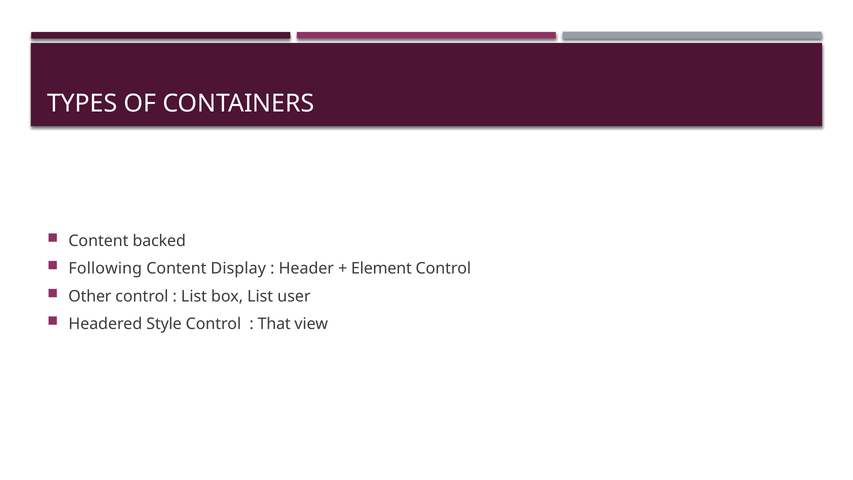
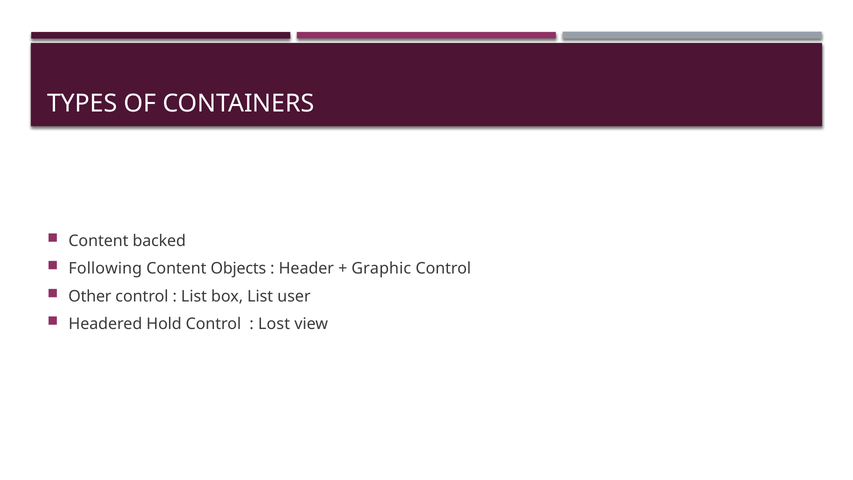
Display: Display -> Objects (238, 268)
Element: Element -> Graphic (381, 268)
Style: Style -> Hold (164, 324)
That: That -> Lost (274, 324)
